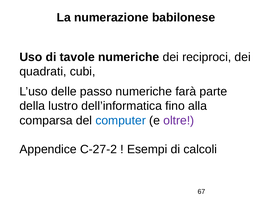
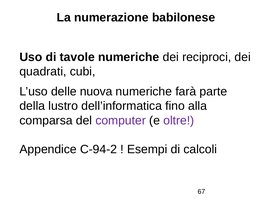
passo: passo -> nuova (96, 91)
computer colour: blue -> purple (121, 120)
C-27-2: C-27-2 -> C-94-2 (98, 149)
